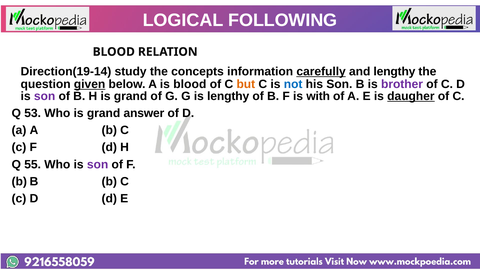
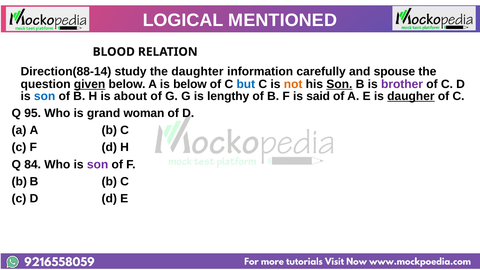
FOLLOWING: FOLLOWING -> MENTIONED (283, 20)
Direction(19-14: Direction(19-14 -> Direction(88-14 (66, 72)
concepts: concepts -> daughter (197, 72)
carefully underline: present -> none (321, 72)
and lengthy: lengthy -> spouse (394, 72)
is blood: blood -> below (190, 84)
but colour: orange -> blue (246, 84)
not colour: blue -> orange (293, 84)
Son underline: none -> present (339, 84)
son colour: purple -> blue (45, 96)
H is grand: grand -> about (130, 96)
with: with -> said (318, 96)
53: 53 -> 95 (33, 113)
answer: answer -> woman (144, 113)
55: 55 -> 84 (33, 164)
